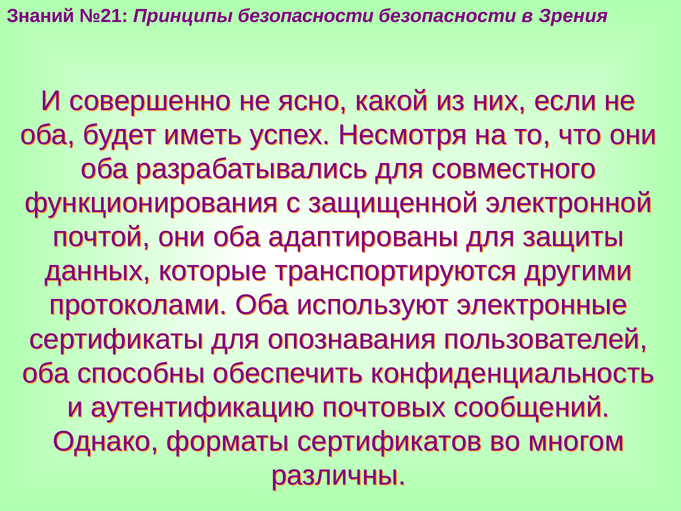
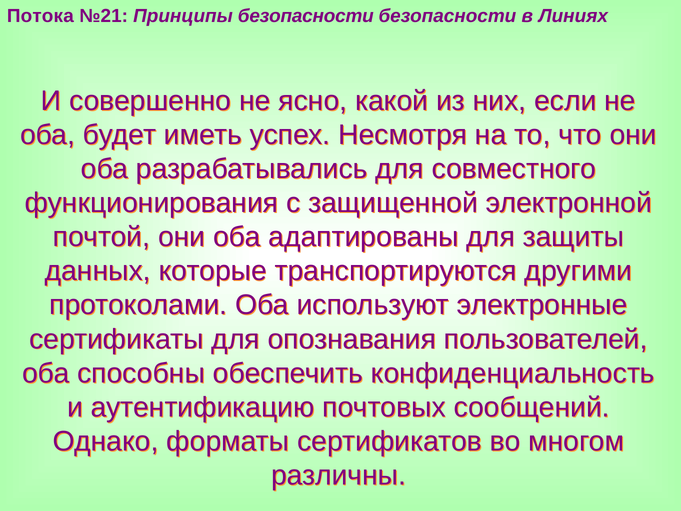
Знаний: Знаний -> Потока (40, 16)
Зрения: Зрения -> Линиях (573, 16)
